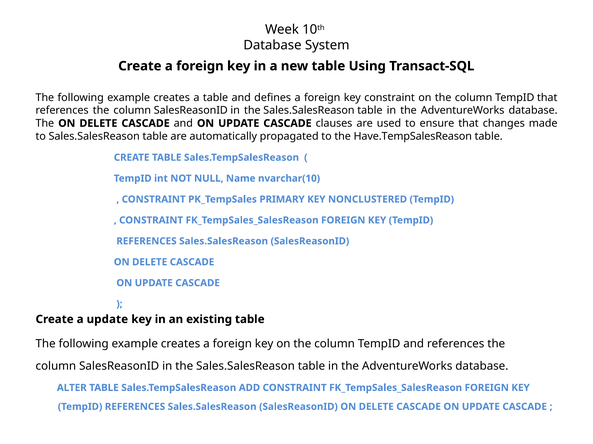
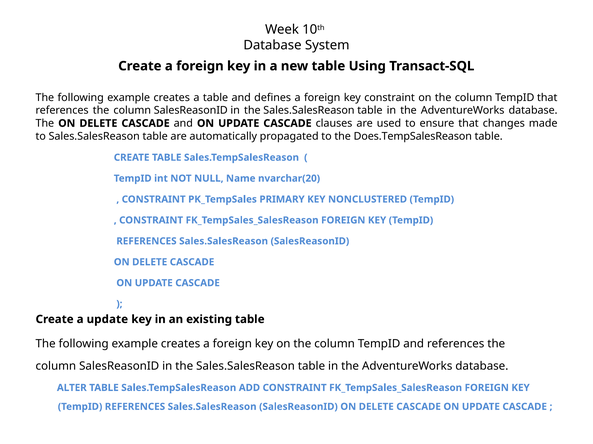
Have.TempSalesReason: Have.TempSalesReason -> Does.TempSalesReason (413, 136)
nvarchar(10: nvarchar(10 -> nvarchar(20 (289, 179)
